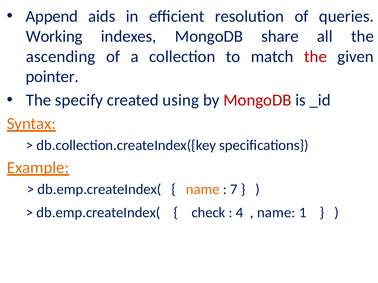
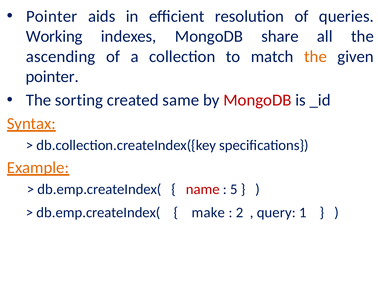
Append: Append -> Pointer (52, 16)
the colour: red -> orange (315, 57)
specify: specify -> sorting (79, 100)
using: using -> same (181, 100)
name colour: orange -> red (203, 190)
7: 7 -> 5 (234, 190)
check: check -> make (208, 213)
4: 4 -> 2 (240, 213)
name: name -> query (276, 213)
